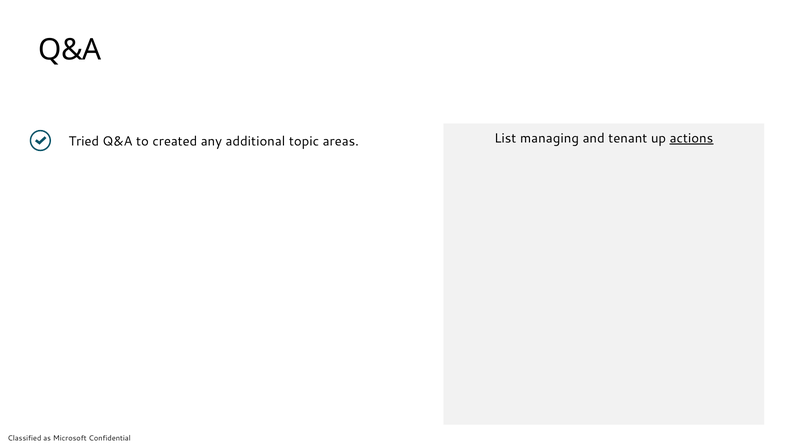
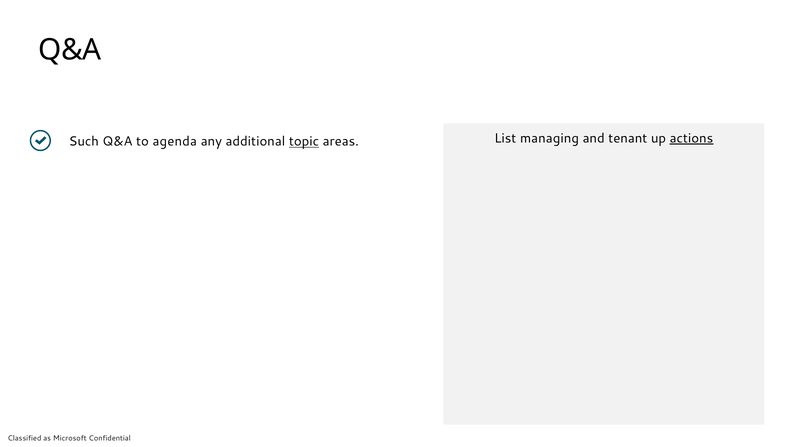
Tried: Tried -> Such (84, 141)
created: created -> agenda (175, 141)
topic underline: none -> present (304, 141)
